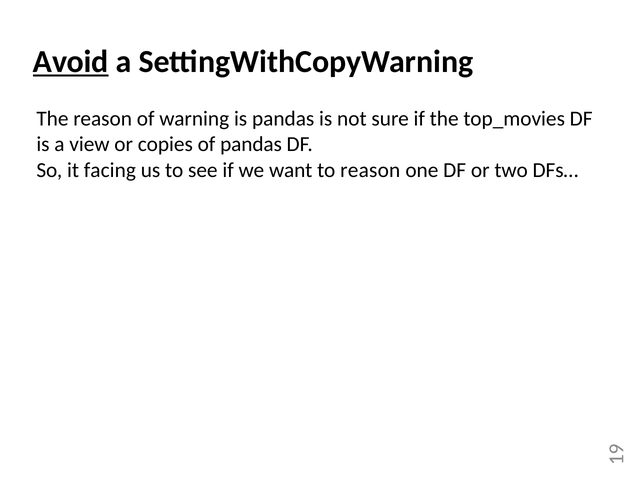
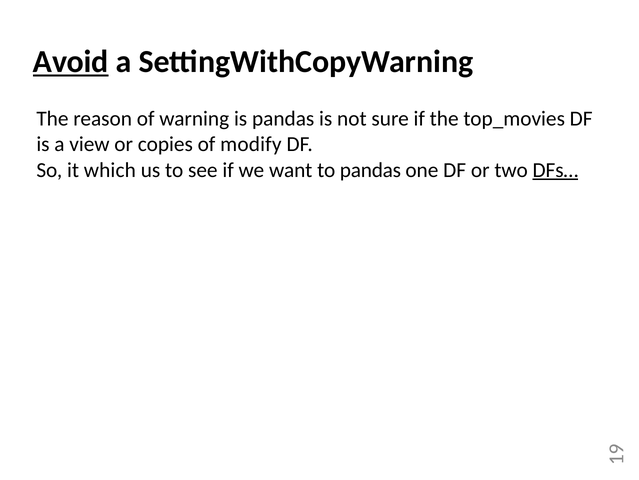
of pandas: pandas -> modify (251, 144)
facing: facing -> which (110, 170)
to reason: reason -> pandas (370, 170)
DFs… underline: none -> present (555, 170)
